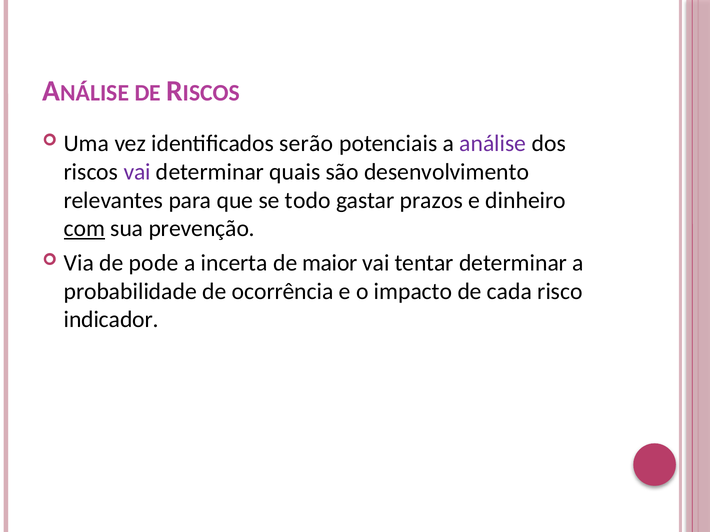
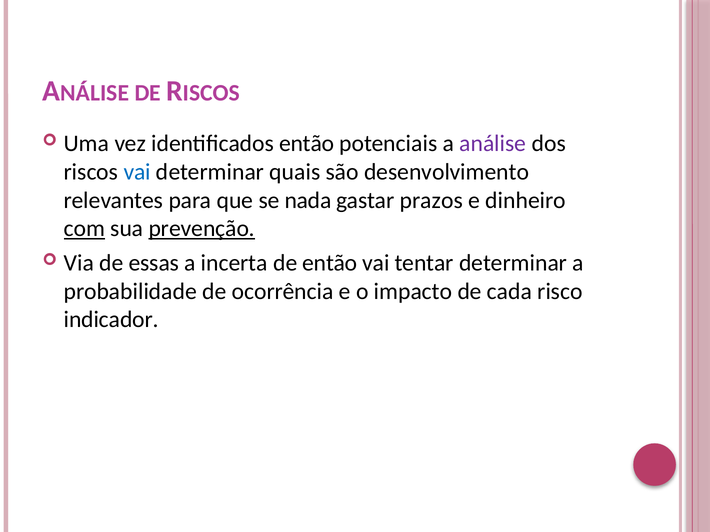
identificados serão: serão -> então (307, 144)
vai colour: purple -> blue (137, 172)
todo: todo -> nada (308, 200)
prevenção underline: none -> present (202, 229)
pode: pode -> essas (154, 263)
de maior: maior -> então (330, 263)
